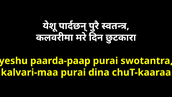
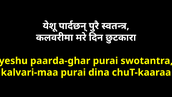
paarda-paap: paarda-paap -> paarda-ghar (60, 61)
